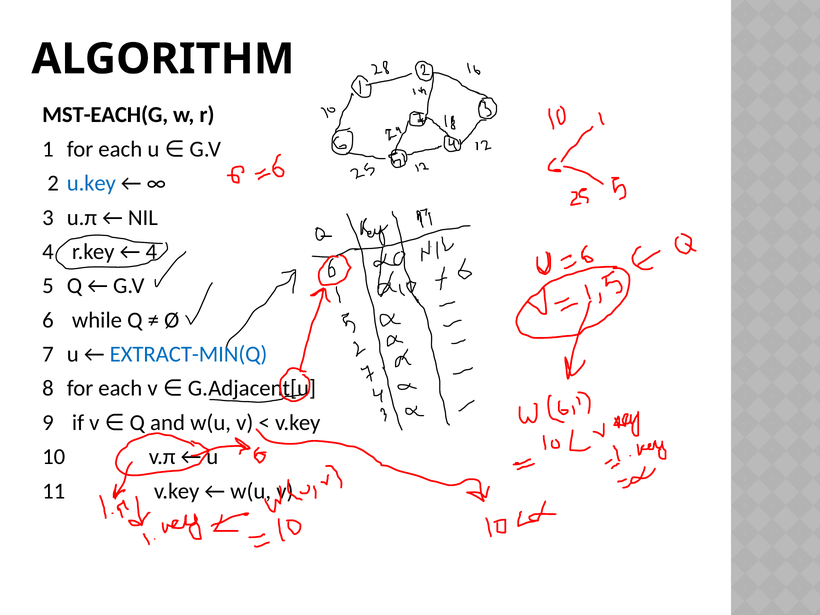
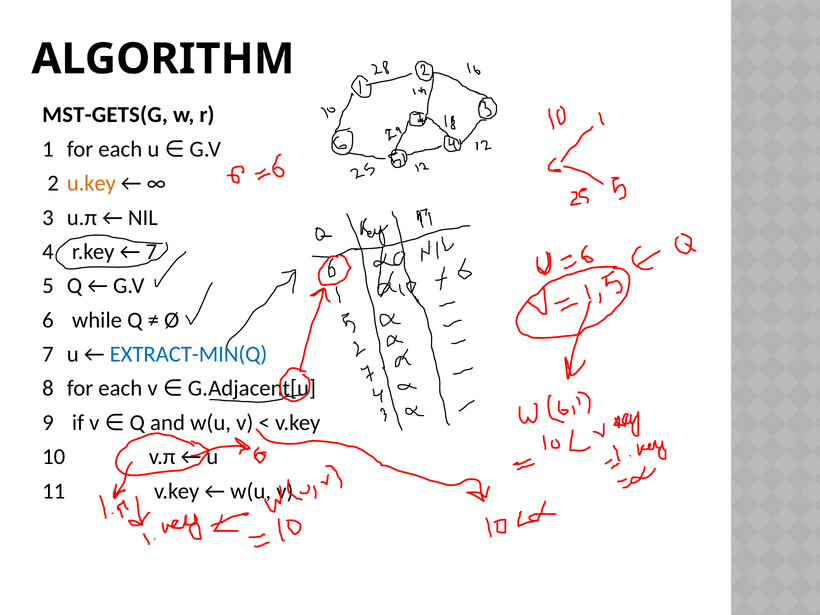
MST-EACH(G: MST-EACH(G -> MST-GETS(G (105, 115)
u.key colour: blue -> orange (91, 183)
4: 4 -> 7 (151, 252)
